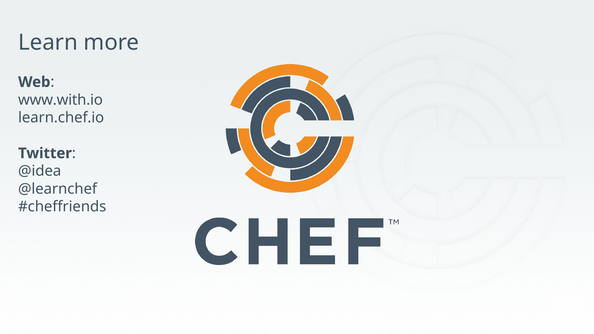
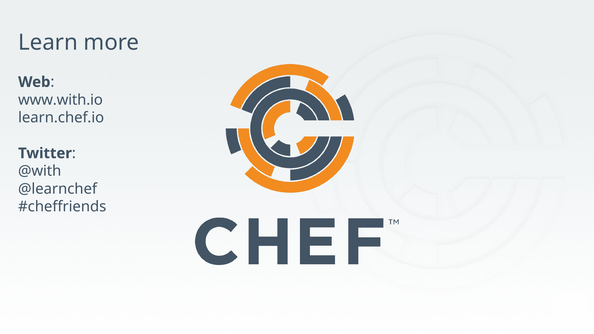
@idea: @idea -> @with (40, 171)
